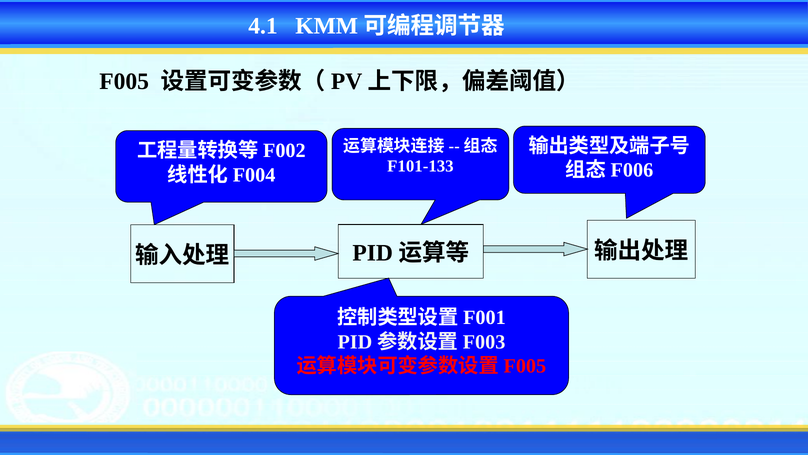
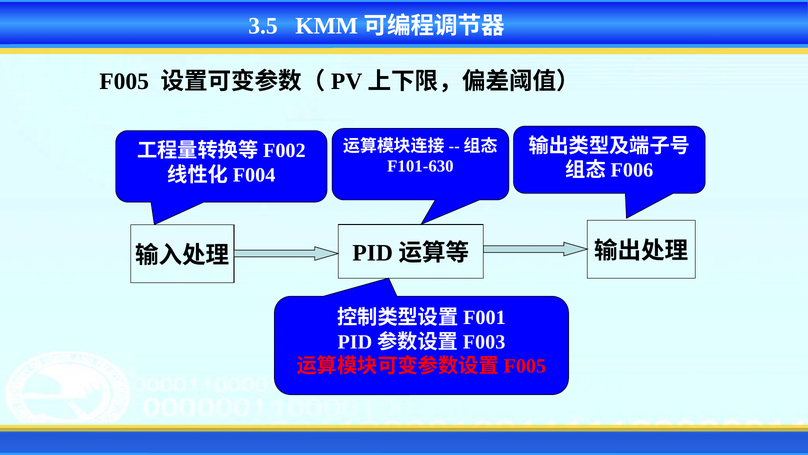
4.1: 4.1 -> 3.5 (263, 26)
F101-133: F101-133 -> F101-630 (420, 166)
